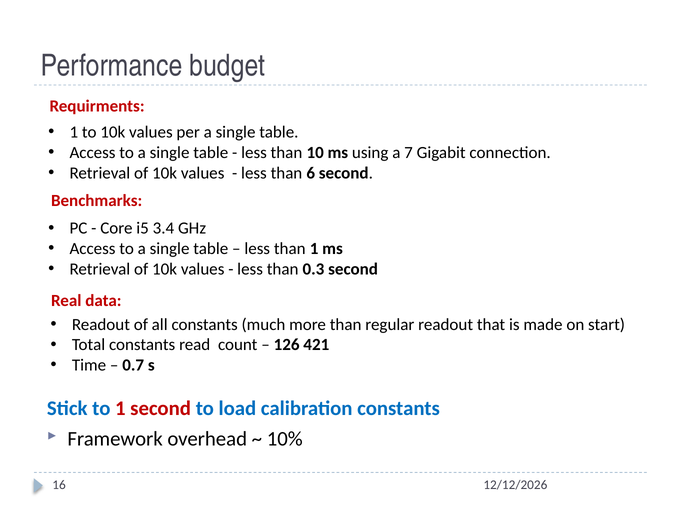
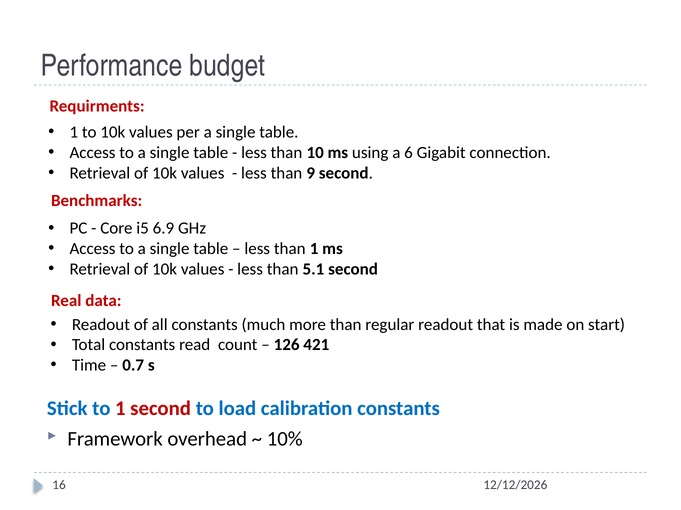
7: 7 -> 6 (408, 153)
6: 6 -> 9 (311, 173)
3.4: 3.4 -> 6.9 (163, 229)
0.3: 0.3 -> 5.1 (313, 270)
